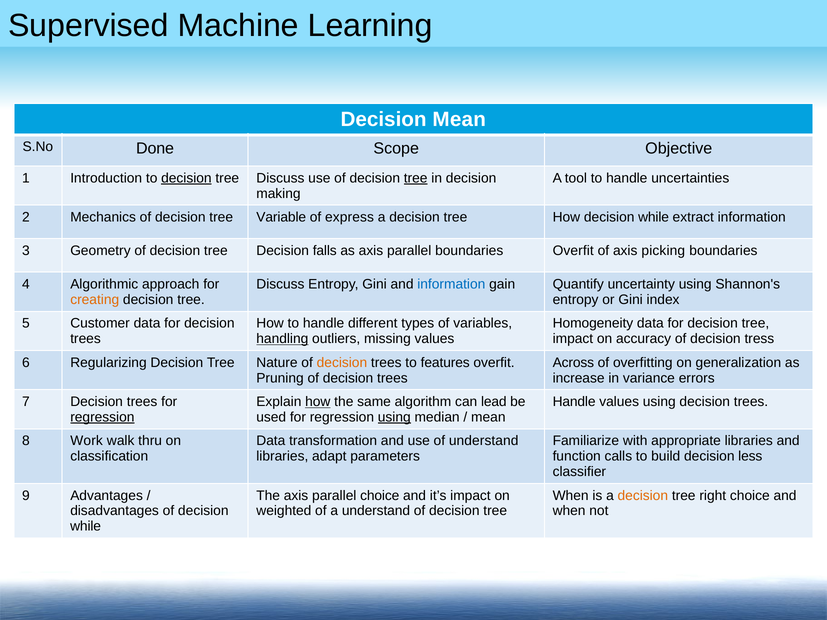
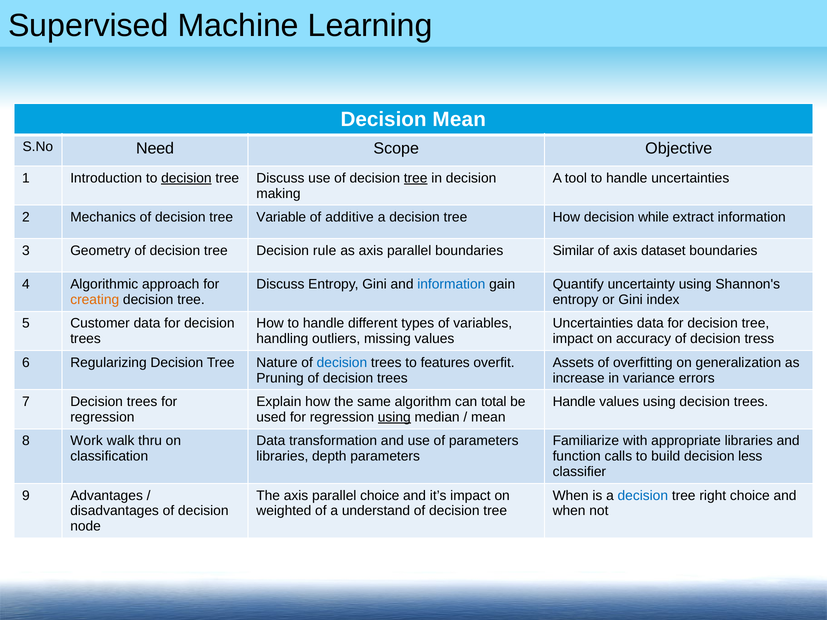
Done: Done -> Need (155, 148)
express: express -> additive (350, 217)
falls: falls -> rule (325, 251)
boundaries Overfit: Overfit -> Similar (573, 251)
picking: picking -> dataset (663, 251)
Homogeneity: Homogeneity -> Uncertainties (593, 324)
handling underline: present -> none (282, 339)
decision colour: orange -> blue (342, 363)
Across: Across -> Assets (573, 363)
how underline: present -> none (318, 402)
lead: lead -> total (494, 402)
regression underline: present -> none (102, 417)
of understand: understand -> parameters (484, 441)
adapt: adapt -> depth (329, 457)
decision colour: orange -> blue (643, 496)
while: while -> node (86, 527)
